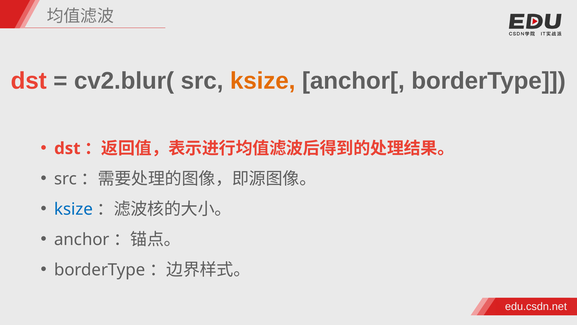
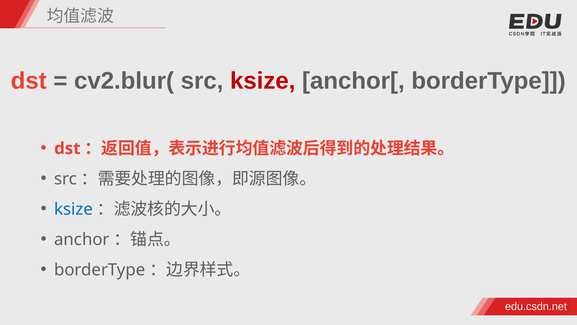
ksize colour: orange -> red (263, 81)
